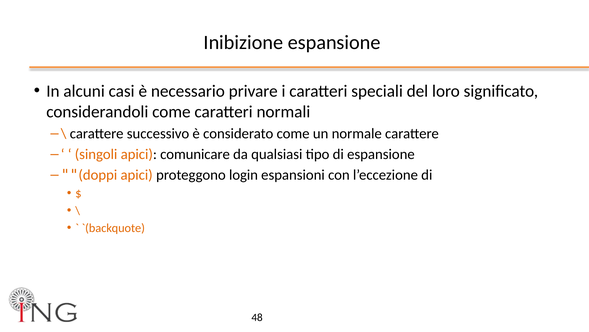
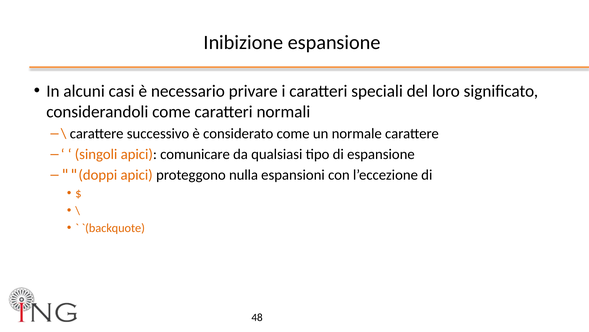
login: login -> nulla (244, 175)
